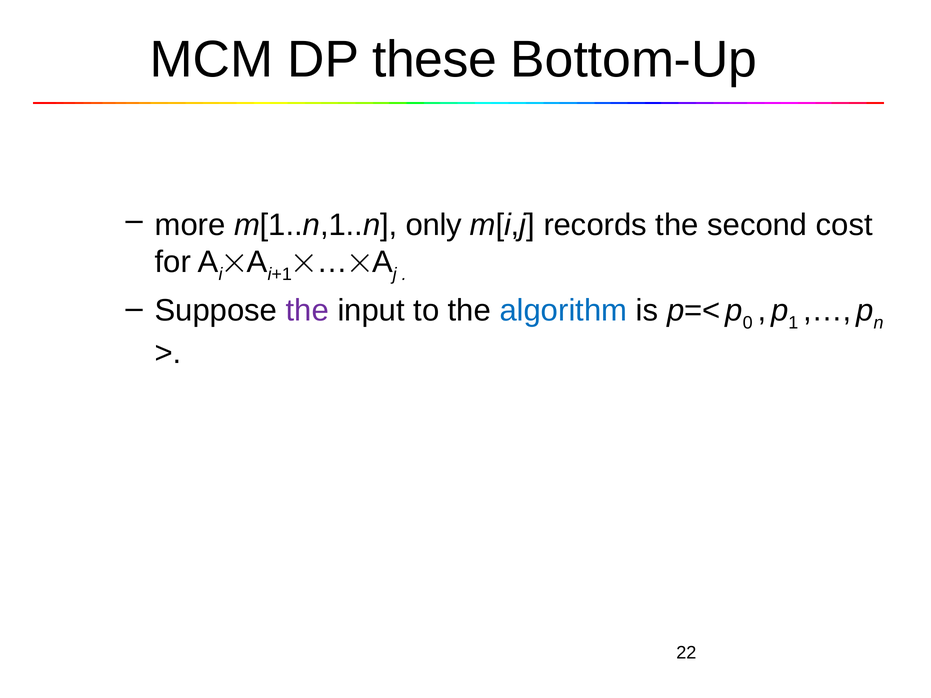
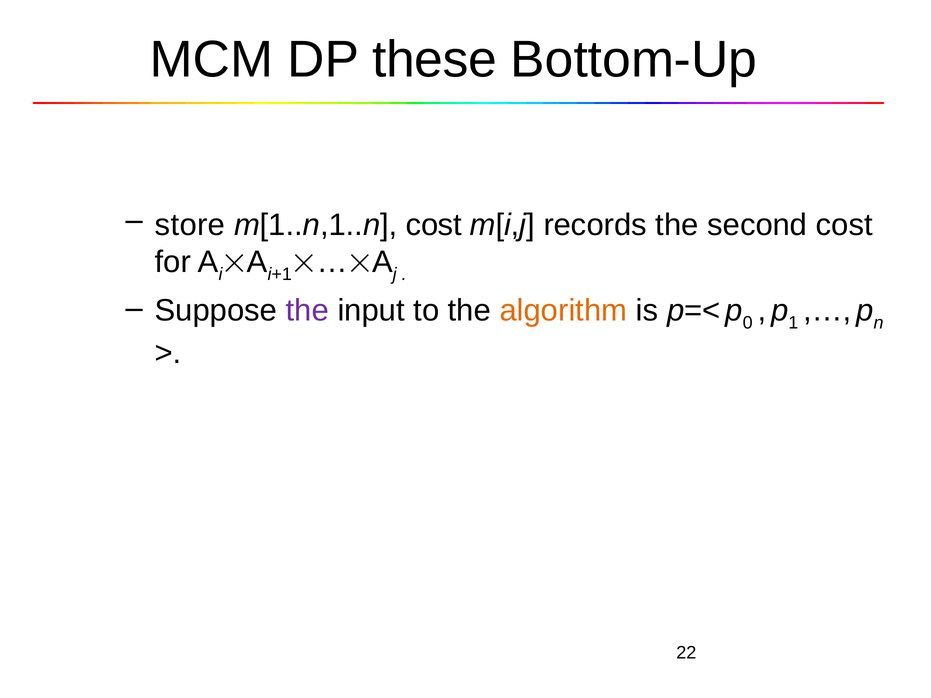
more: more -> store (190, 225)
m[1..n,1..n only: only -> cost (434, 225)
algorithm colour: blue -> orange (563, 311)
